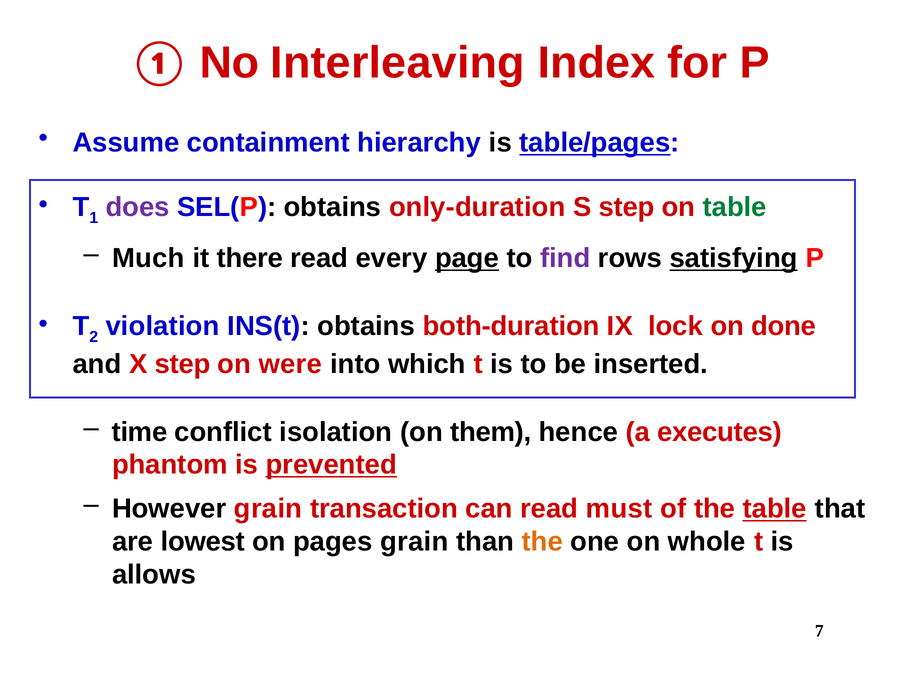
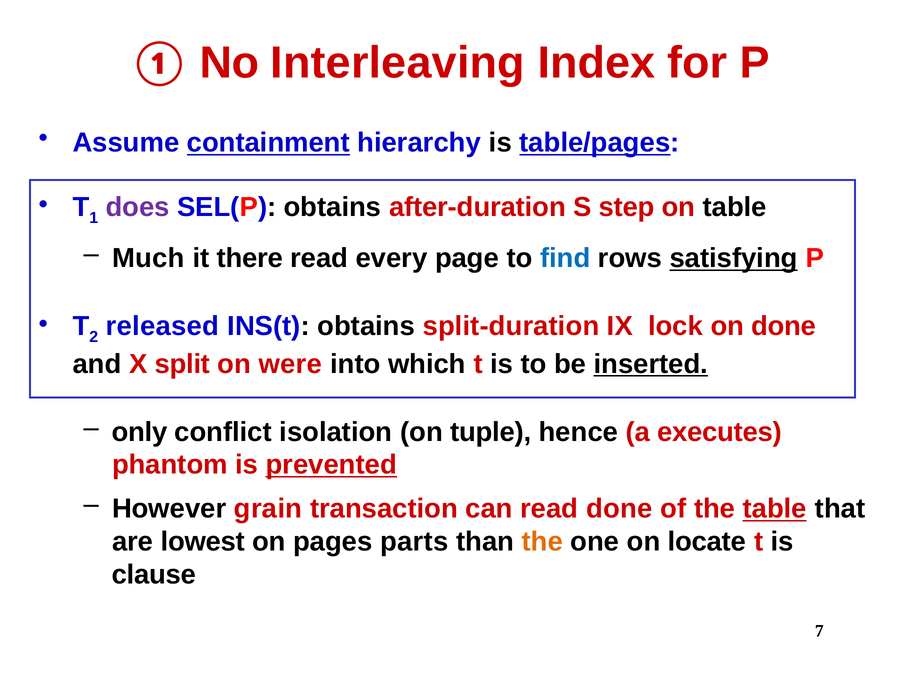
containment underline: none -> present (268, 143)
only-duration: only-duration -> after-duration (477, 207)
table colour: green -> black (735, 207)
page underline: present -> none (467, 258)
find colour: purple -> blue (565, 258)
violation: violation -> released (163, 326)
both-duration: both-duration -> split-duration (511, 326)
X step: step -> split (182, 364)
inserted underline: none -> present (651, 364)
time: time -> only (140, 432)
them: them -> tuple (491, 432)
read must: must -> done (619, 509)
pages grain: grain -> parts (414, 542)
whole: whole -> locate (707, 542)
allows: allows -> clause (154, 575)
